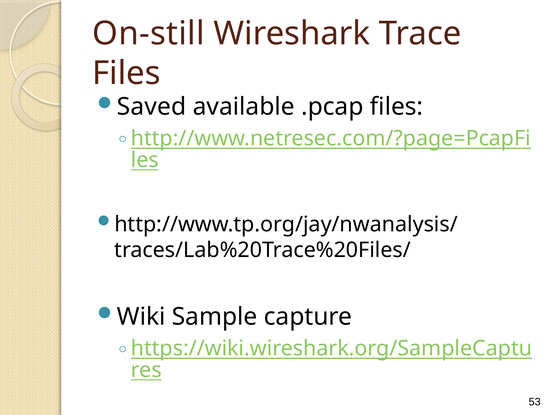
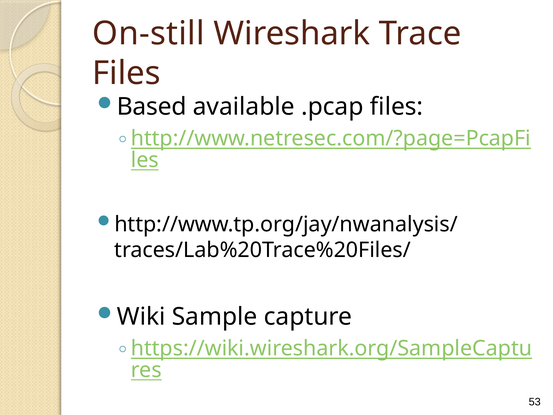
Saved: Saved -> Based (152, 107)
